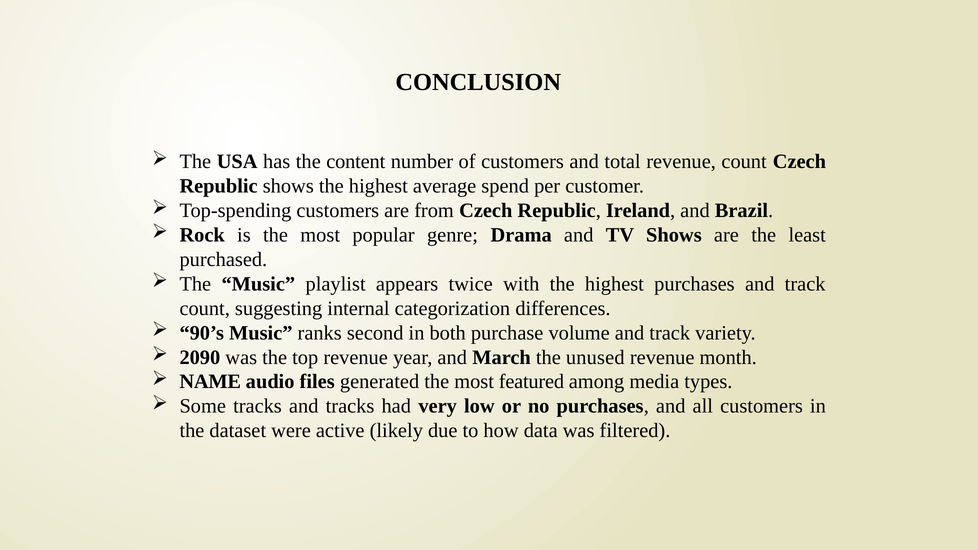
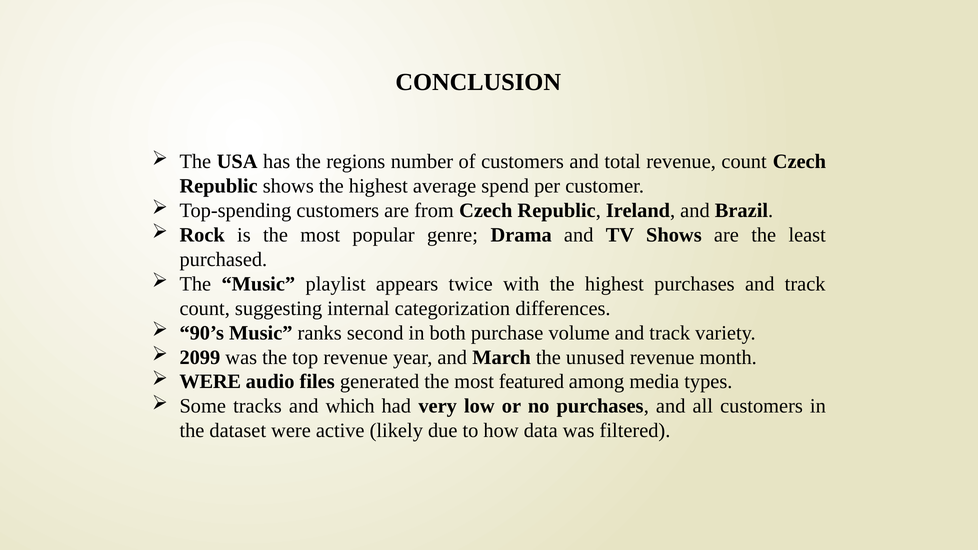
content: content -> regions (356, 162)
2090: 2090 -> 2099 (200, 357)
NAME: NAME -> WERE (210, 382)
and tracks: tracks -> which (350, 406)
